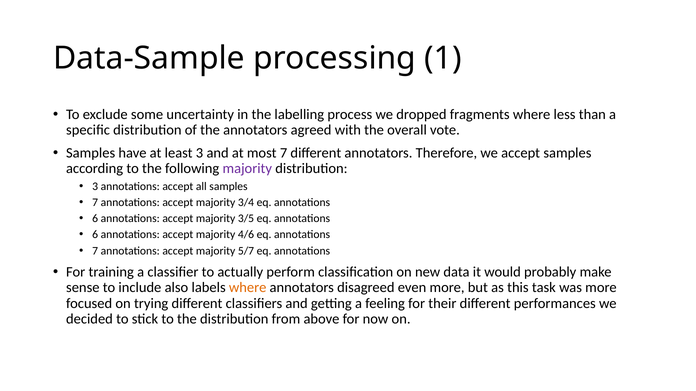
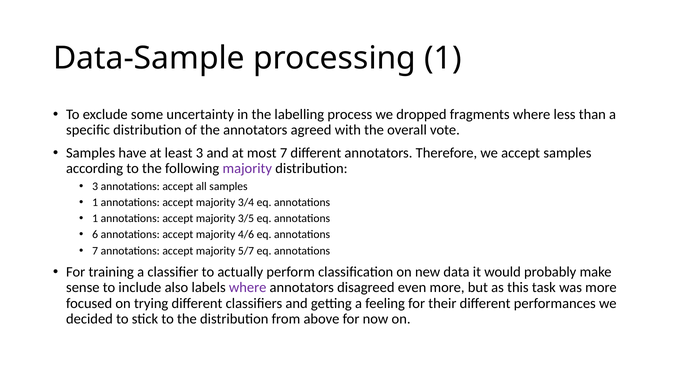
7: 7 -> 1 (95, 203)
6: 6 -> 1 (95, 219)
where colour: orange -> purple (248, 288)
